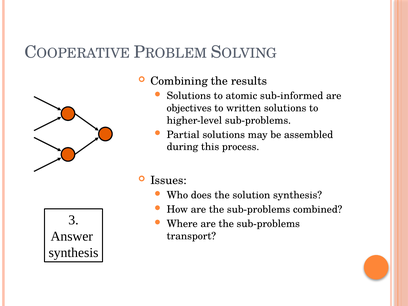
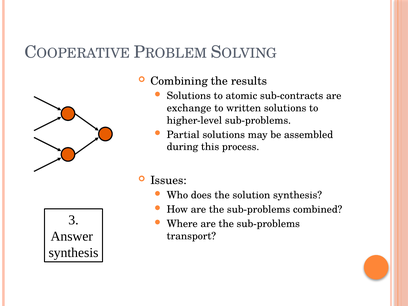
sub-informed: sub-informed -> sub-contracts (292, 96)
objectives: objectives -> exchange (189, 108)
